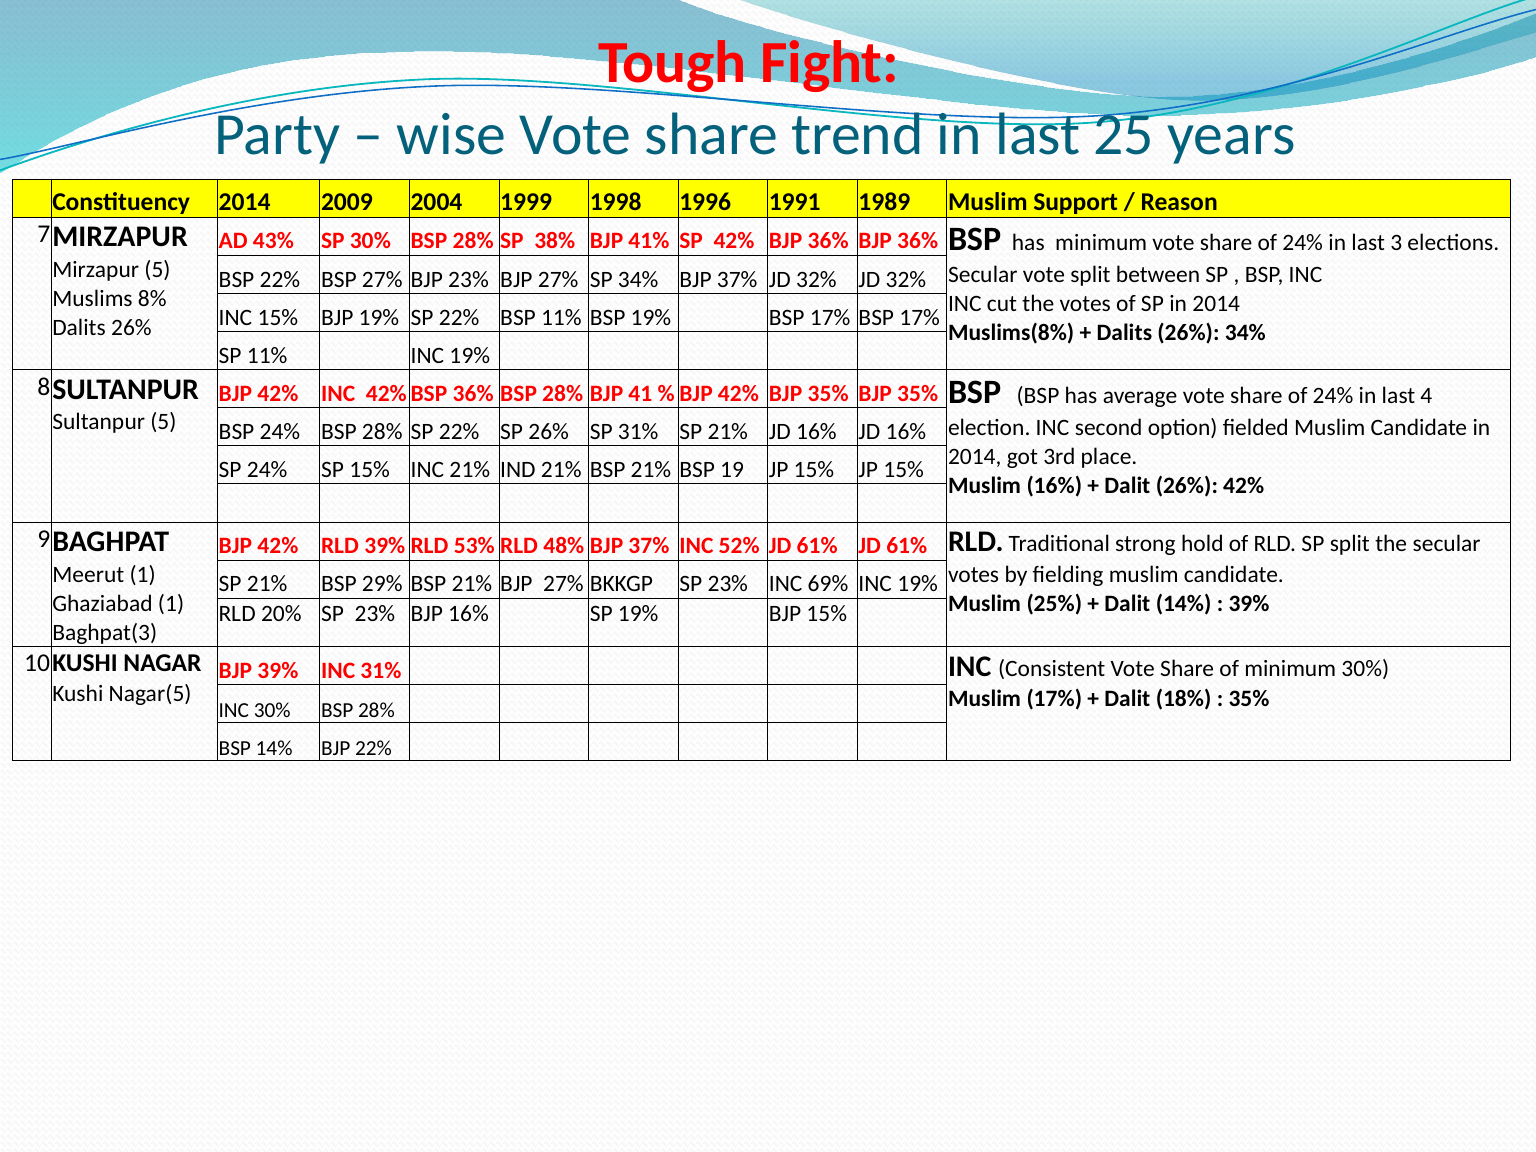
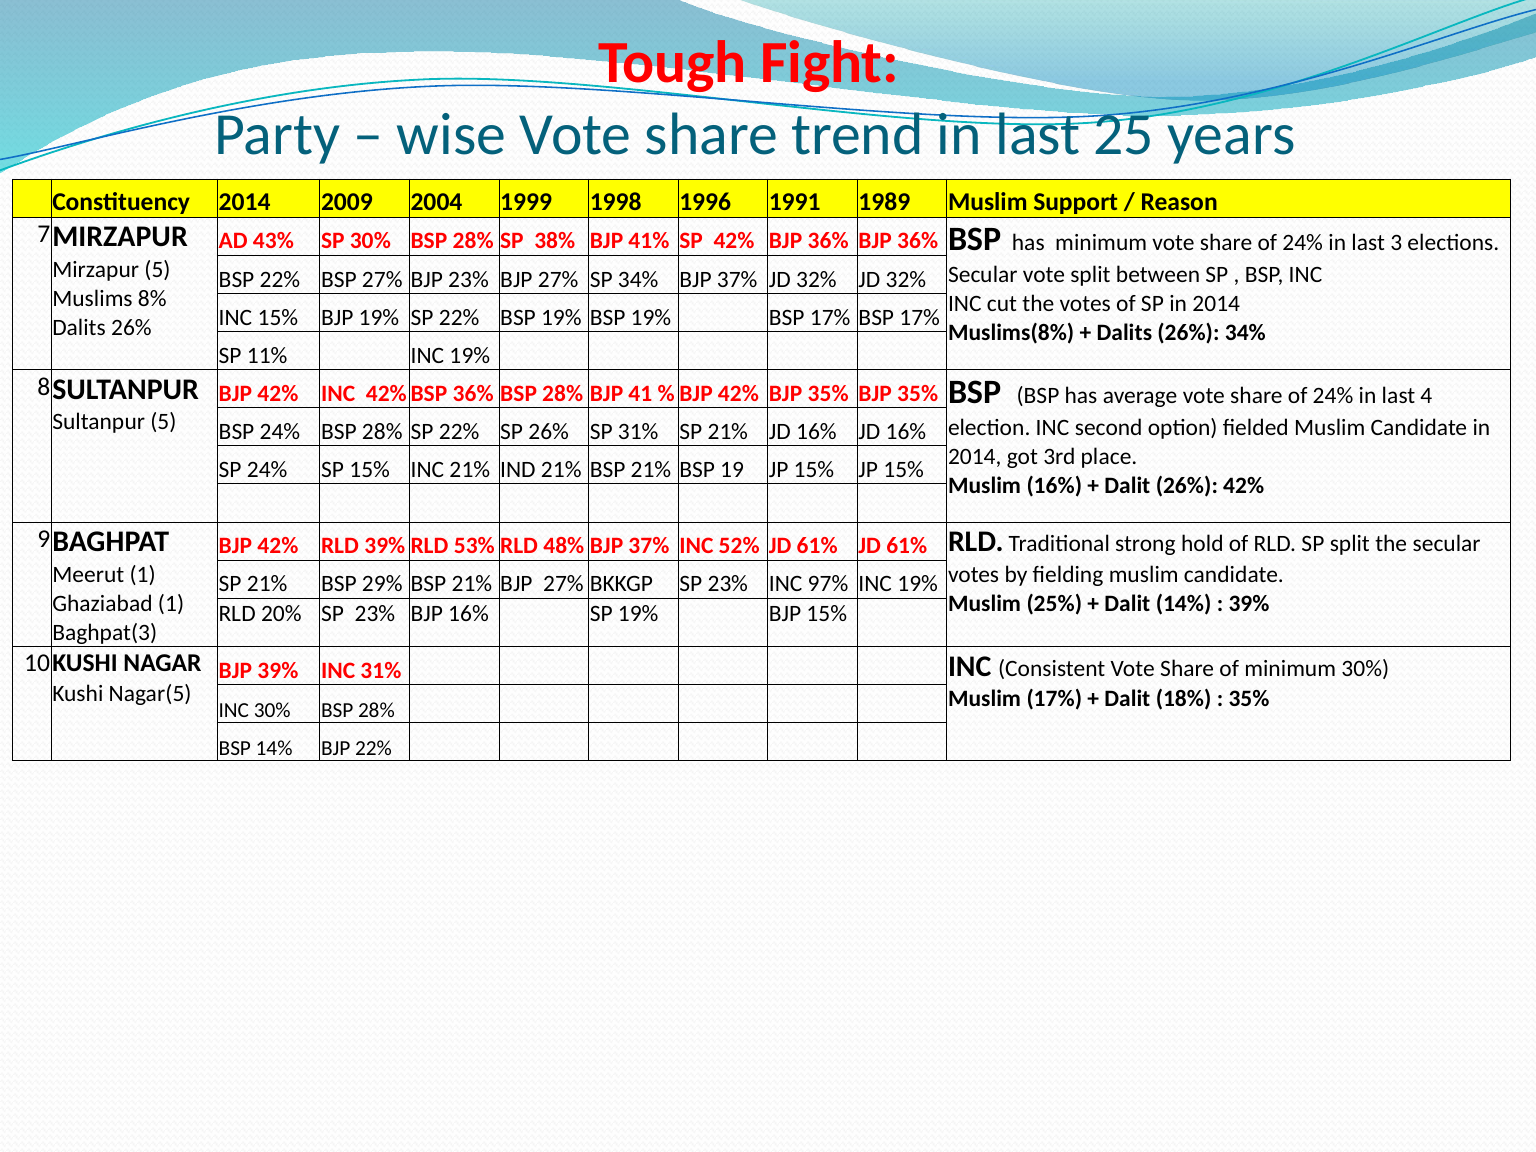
22% BSP 11%: 11% -> 19% (561, 317)
69%: 69% -> 97% (828, 584)
